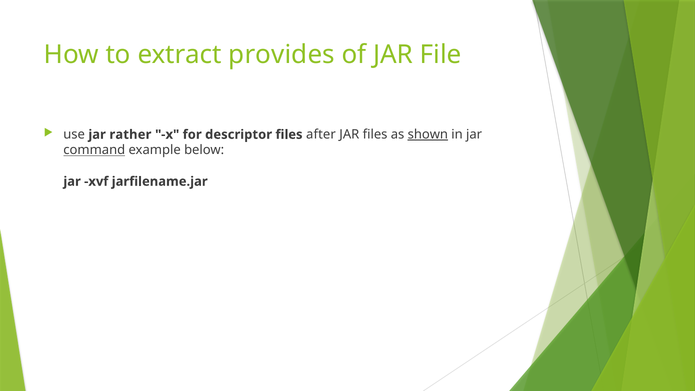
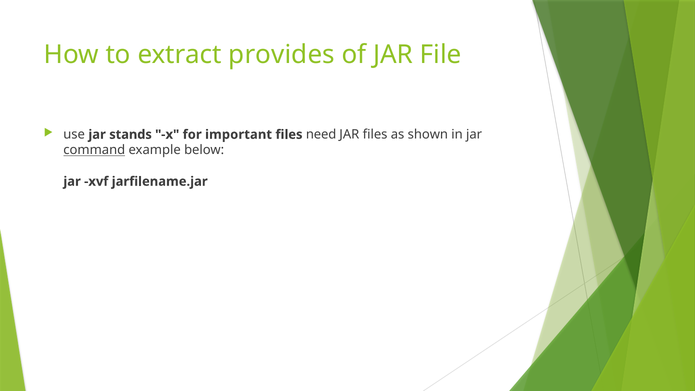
rather: rather -> stands (131, 135)
descriptor: descriptor -> important (239, 135)
after: after -> need (321, 135)
shown underline: present -> none (428, 135)
